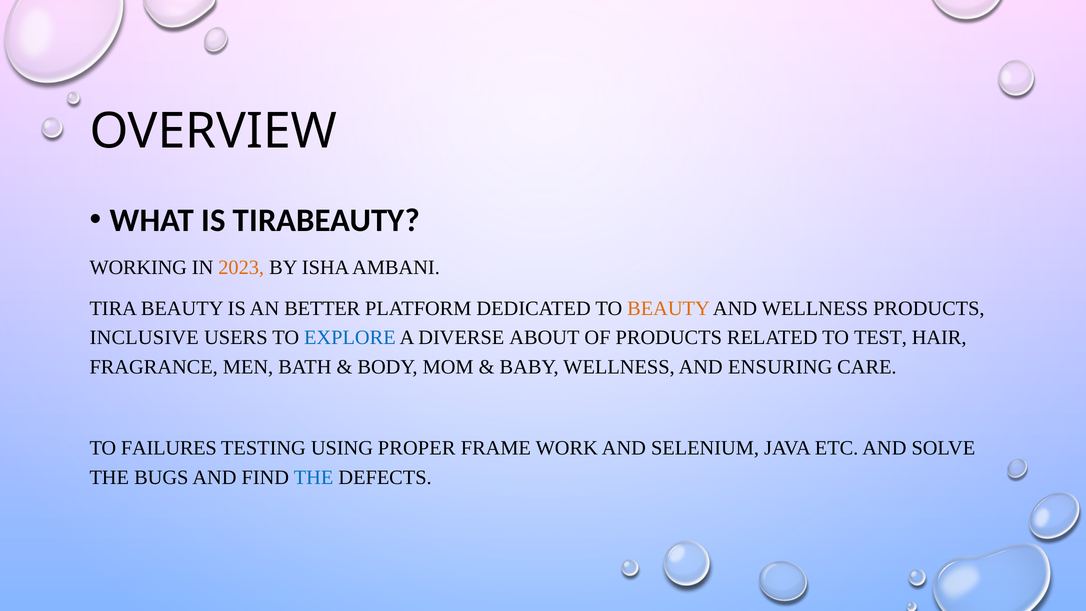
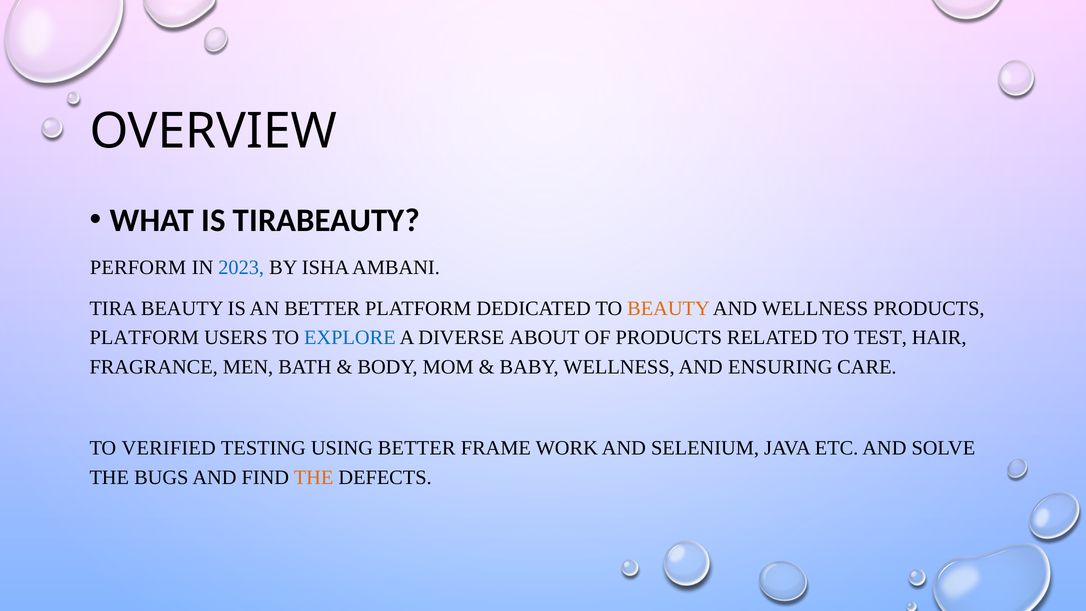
WORKING: WORKING -> PERFORM (138, 268)
2023 colour: orange -> blue (241, 268)
INCLUSIVE: INCLUSIVE -> PLATFORM (144, 338)
FAILURES: FAILURES -> VERIFIED (169, 448)
USING PROPER: PROPER -> BETTER (417, 448)
THE colour: blue -> orange (314, 477)
